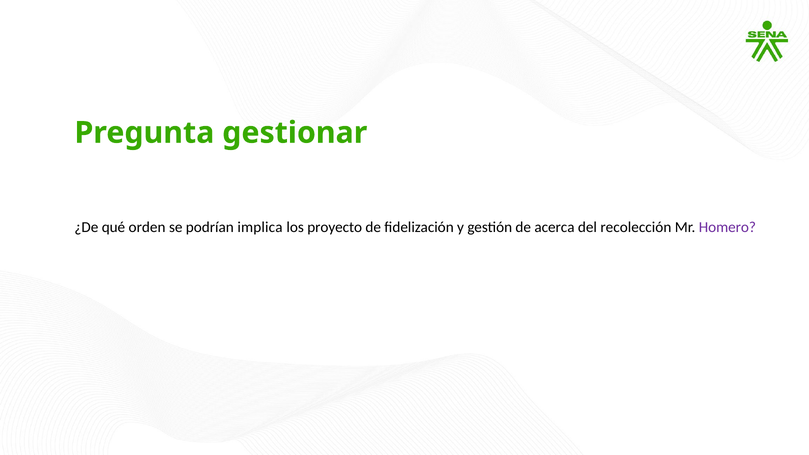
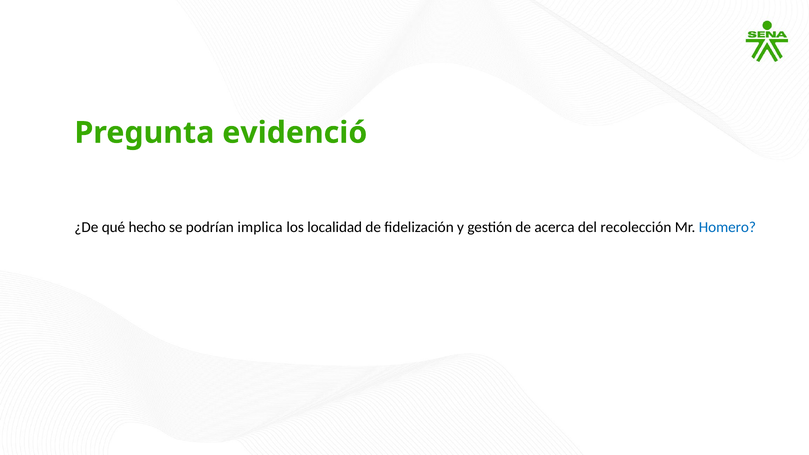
gestionar: gestionar -> evidenció (295, 133)
orden: orden -> hecho (147, 227)
proyecto: proyecto -> localidad (335, 227)
Homero colour: purple -> blue (727, 227)
